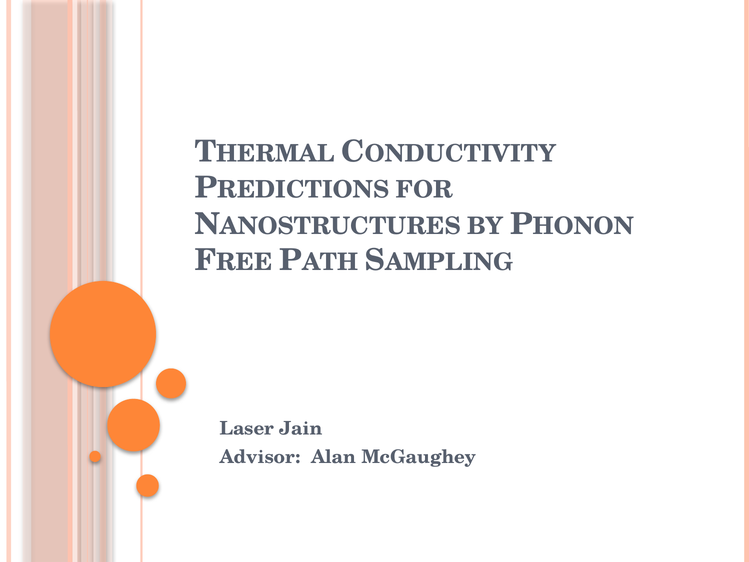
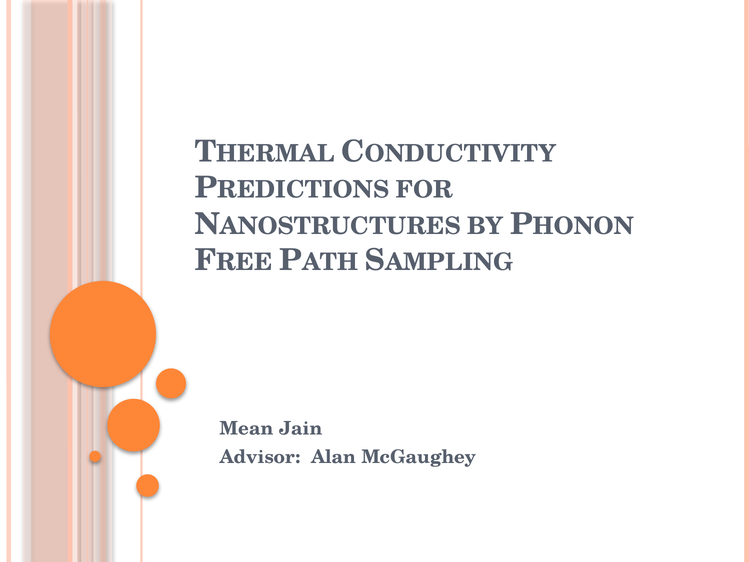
Laser: Laser -> Mean (247, 428)
